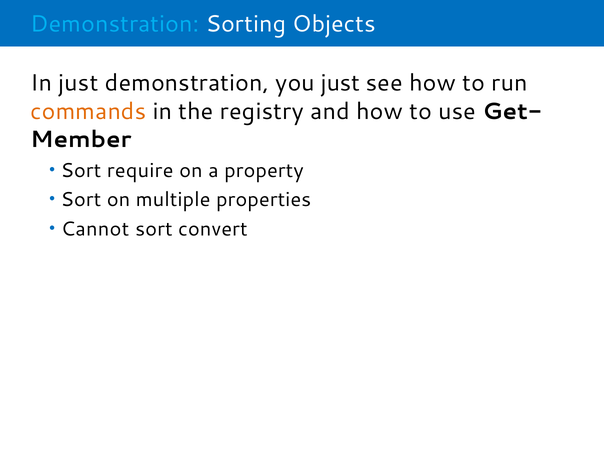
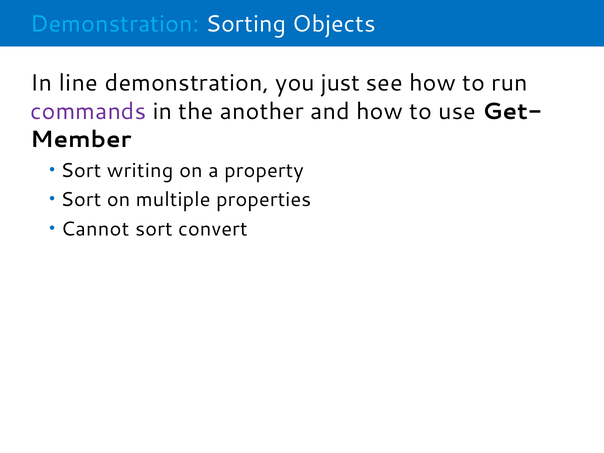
In just: just -> line (78, 83)
commands colour: orange -> purple (88, 111)
registry: registry -> another (262, 111)
require: require -> writing (140, 171)
